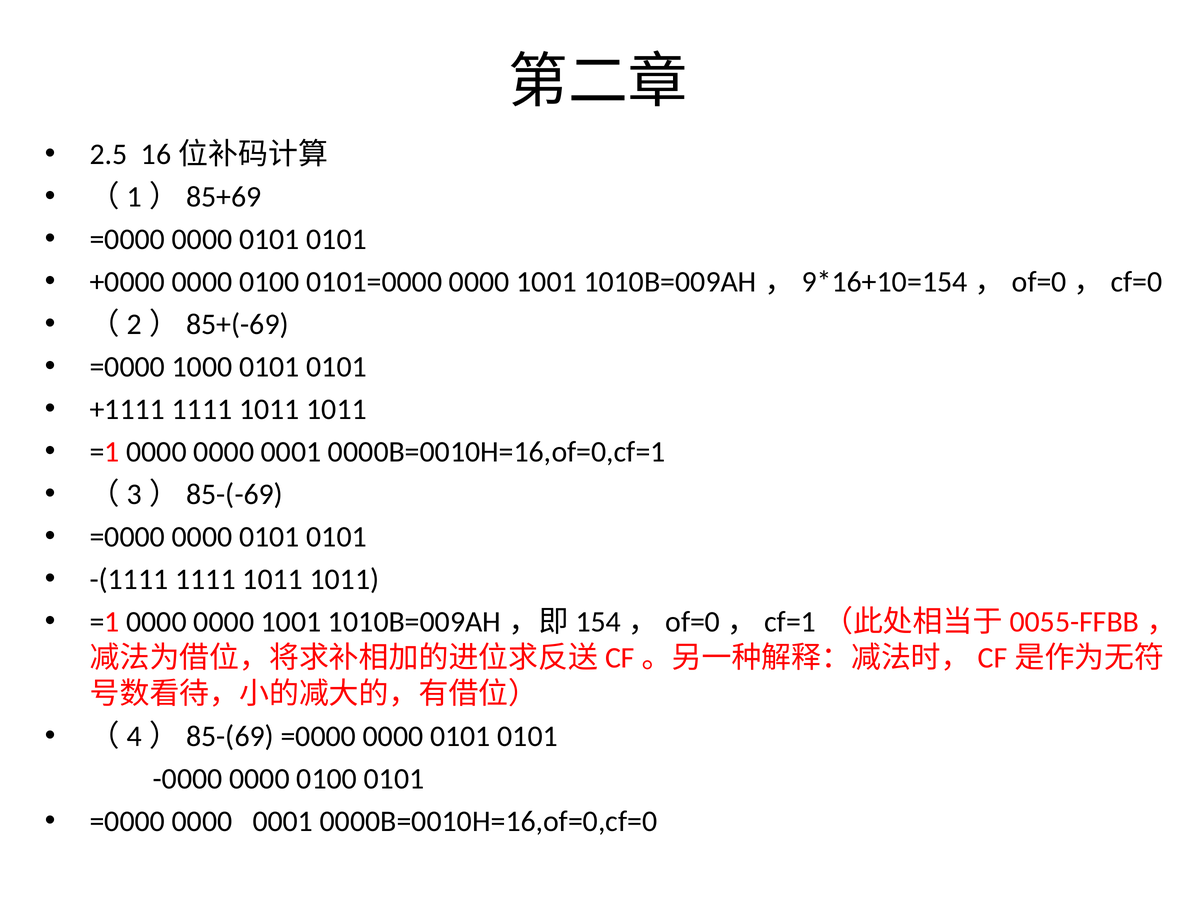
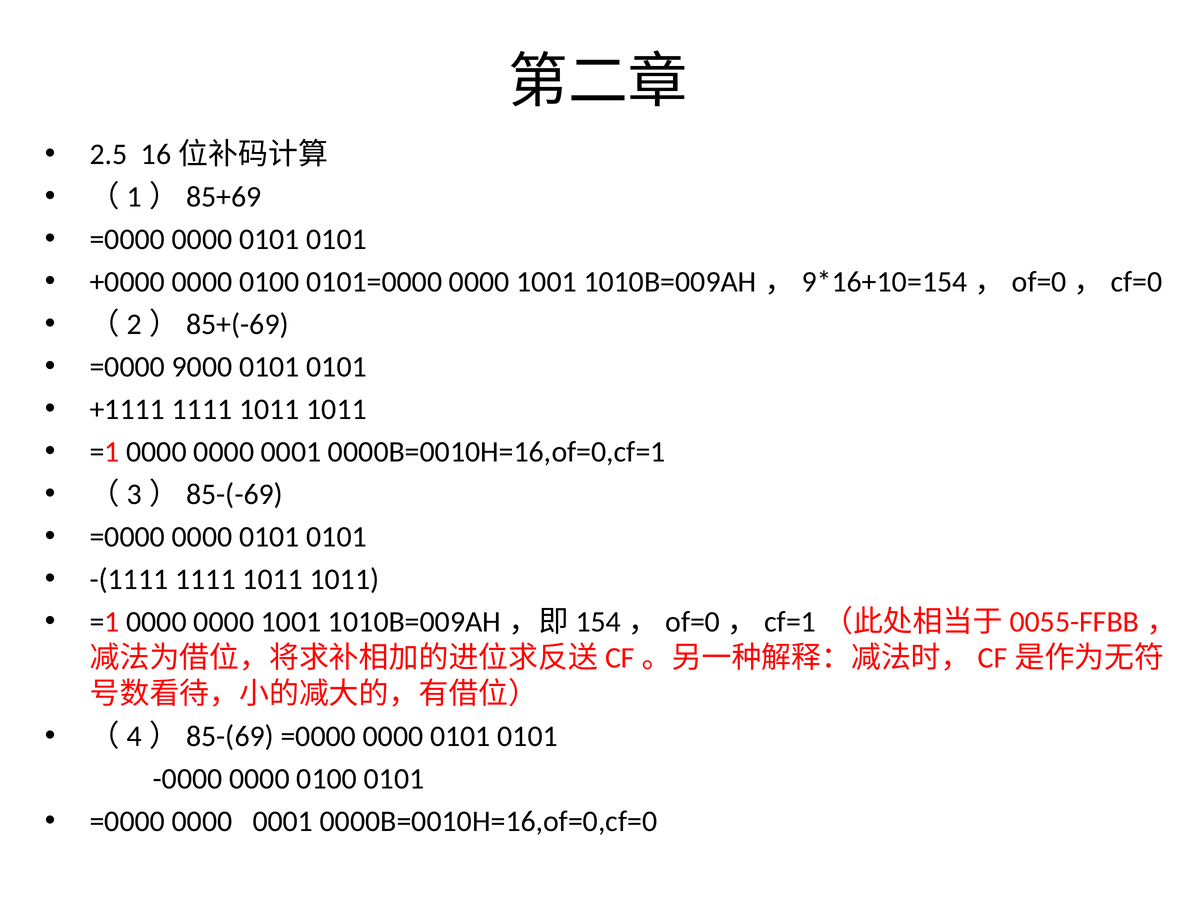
1000: 1000 -> 9000 (202, 367)
